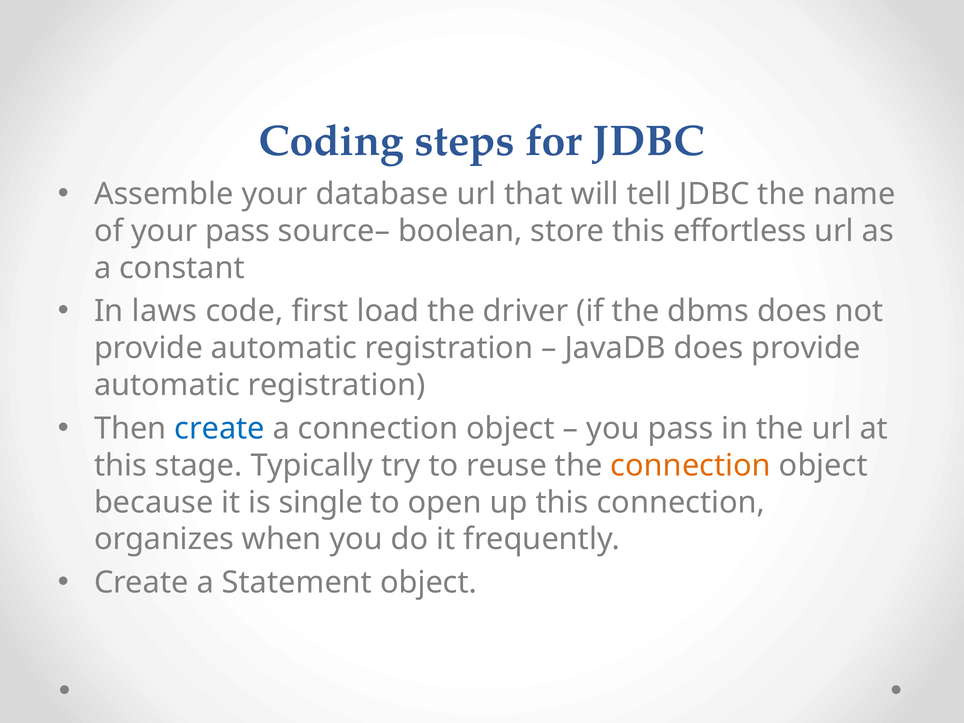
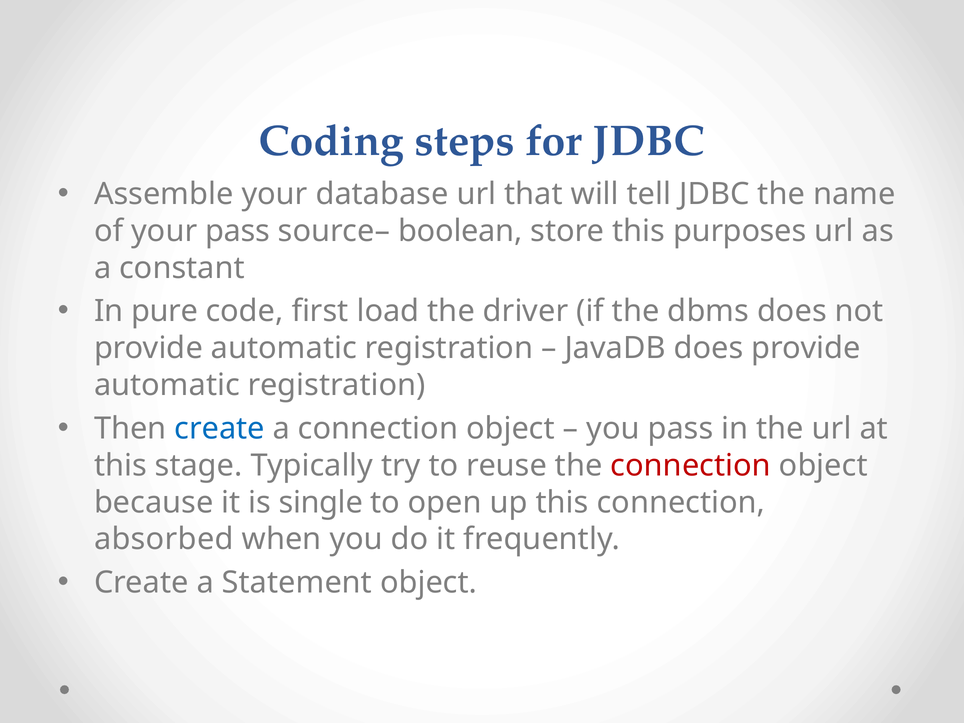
effortless: effortless -> purposes (740, 231)
laws: laws -> pure (165, 311)
connection colour: orange -> red (691, 465)
organizes: organizes -> absorbed (164, 539)
